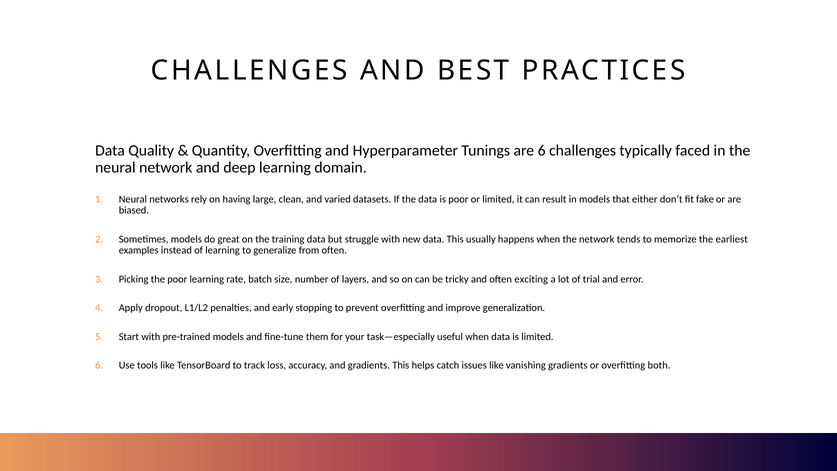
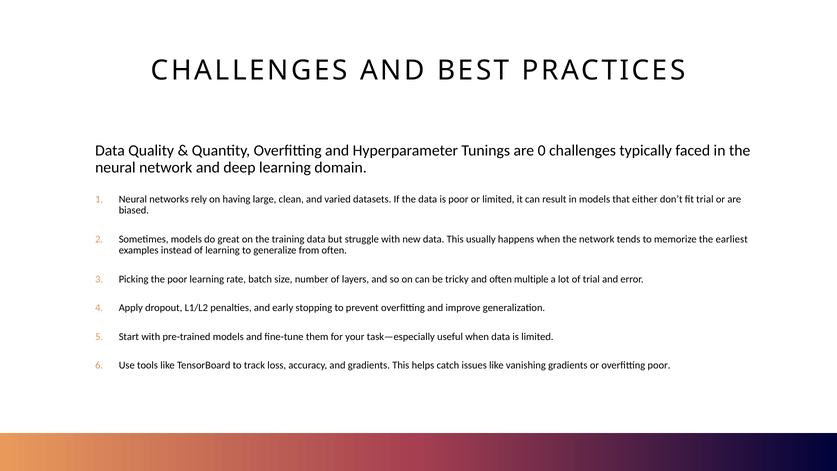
are 6: 6 -> 0 (542, 151)
fit fake: fake -> trial (705, 199)
exciting: exciting -> multiple (531, 279)
overfitting both: both -> poor (659, 365)
